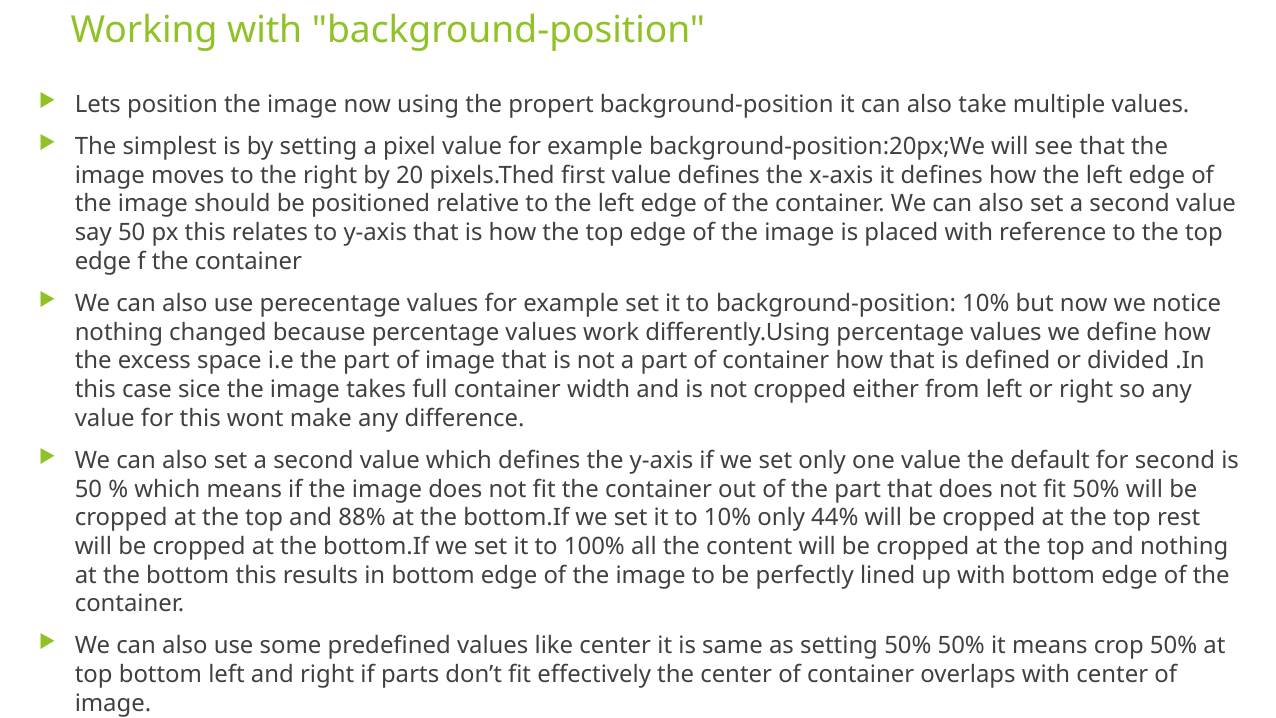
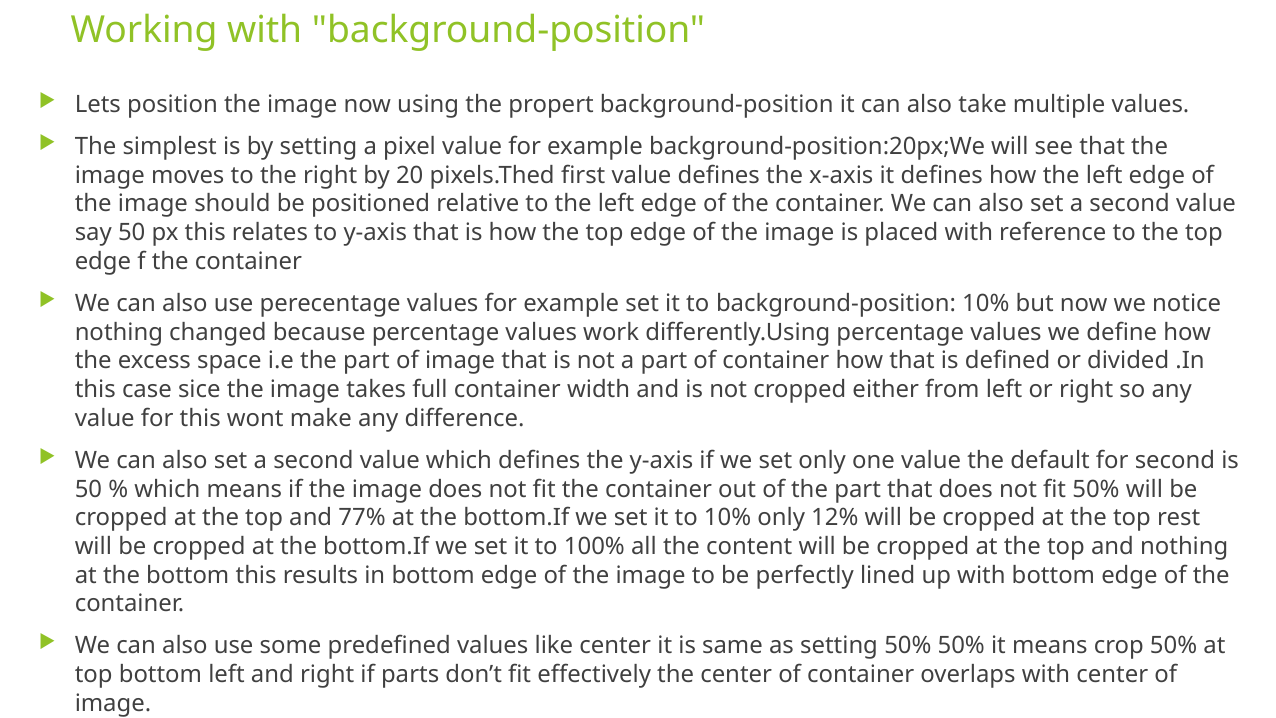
88%: 88% -> 77% (362, 518)
44%: 44% -> 12% (835, 518)
